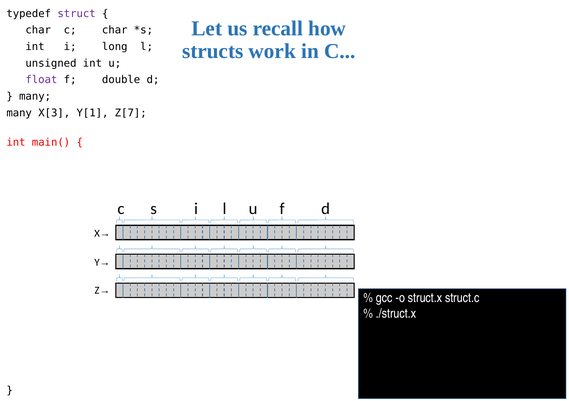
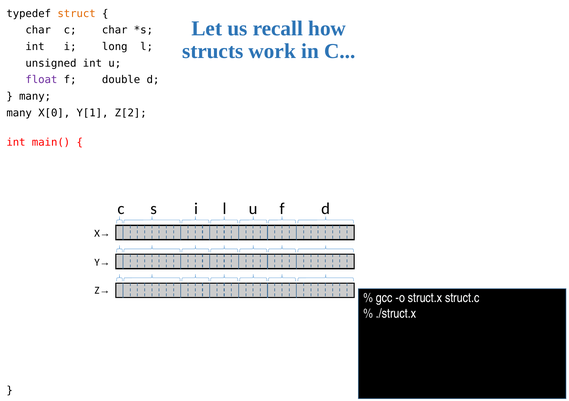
struct colour: purple -> orange (77, 14)
X[3: X[3 -> X[0 (54, 113)
Z[7: Z[7 -> Z[2 (131, 113)
